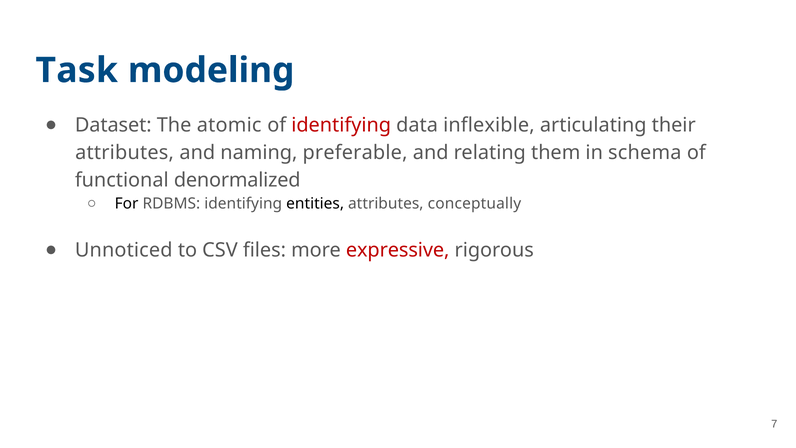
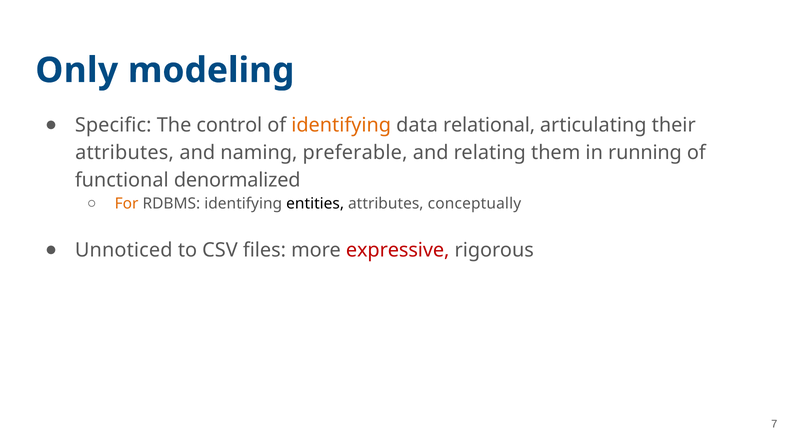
Task: Task -> Only (77, 70)
Dataset: Dataset -> Specific (113, 125)
atomic: atomic -> control (229, 125)
identifying colour: red -> orange (341, 125)
inflexible: inflexible -> relational (489, 125)
schema: schema -> running (645, 153)
For colour: black -> orange (127, 204)
